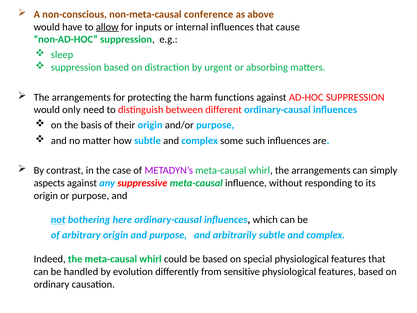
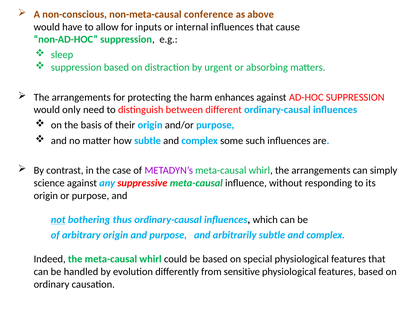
allow underline: present -> none (107, 27)
functions: functions -> enhances (234, 97)
aspects: aspects -> science (49, 183)
here: here -> thus (122, 220)
